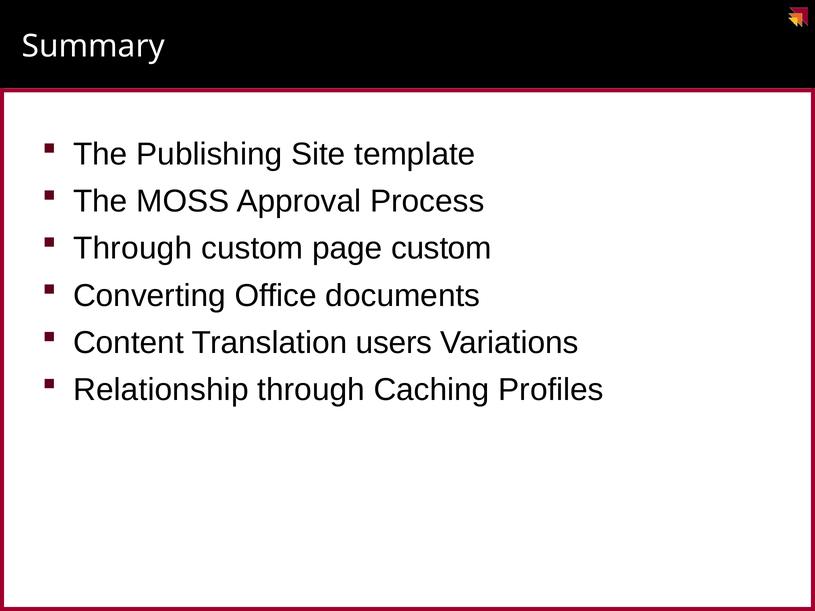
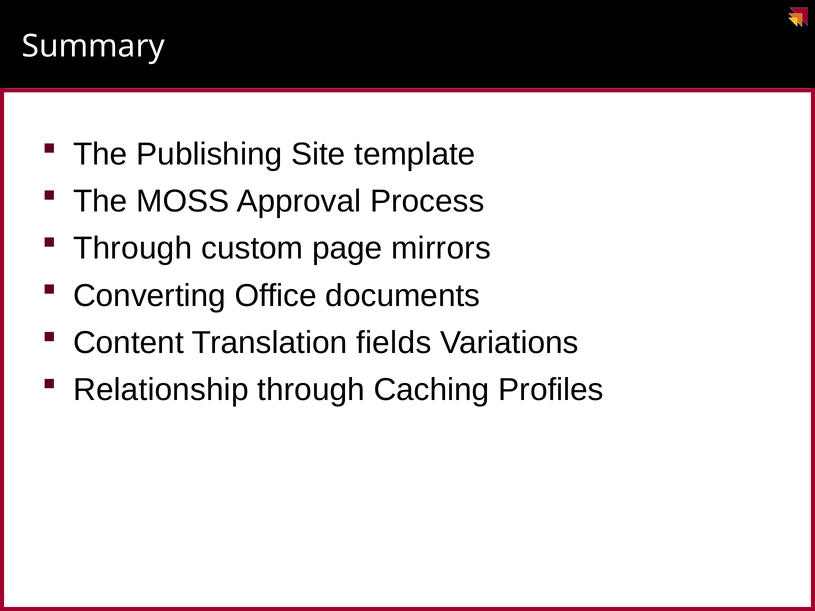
page custom: custom -> mirrors (441, 249)
users: users -> fields (394, 343)
